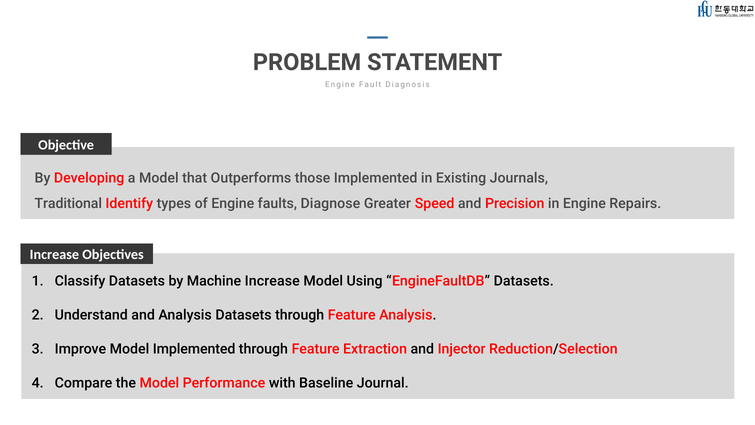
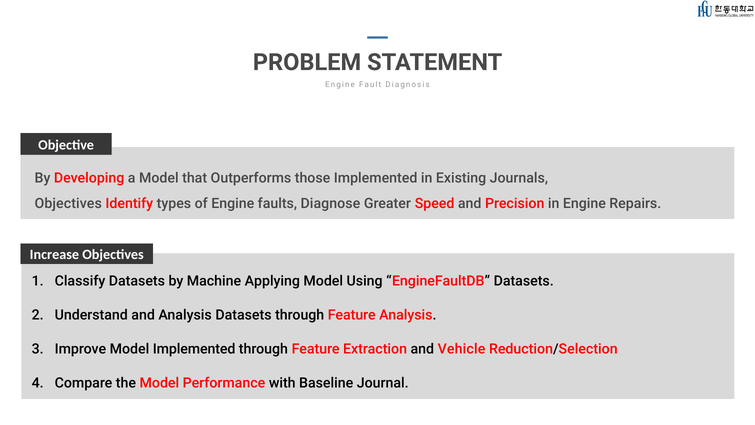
Traditional: Traditional -> Objectives (68, 204)
Machine Increase: Increase -> Applying (272, 281)
Injector: Injector -> Vehicle (462, 349)
